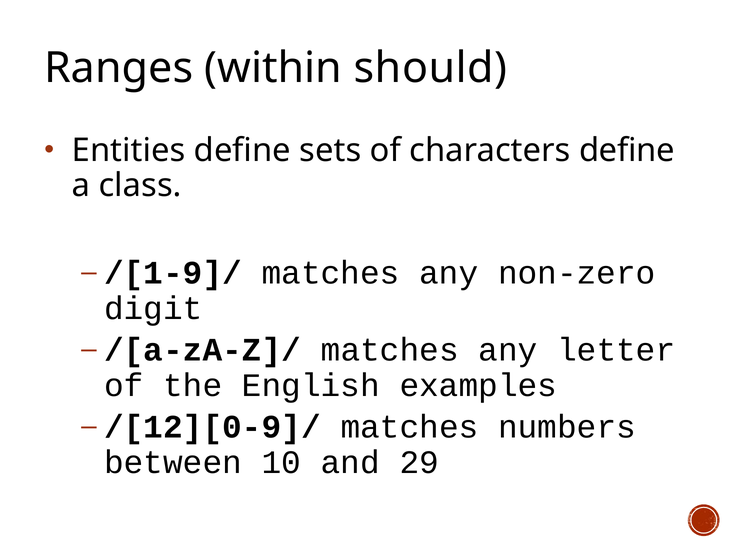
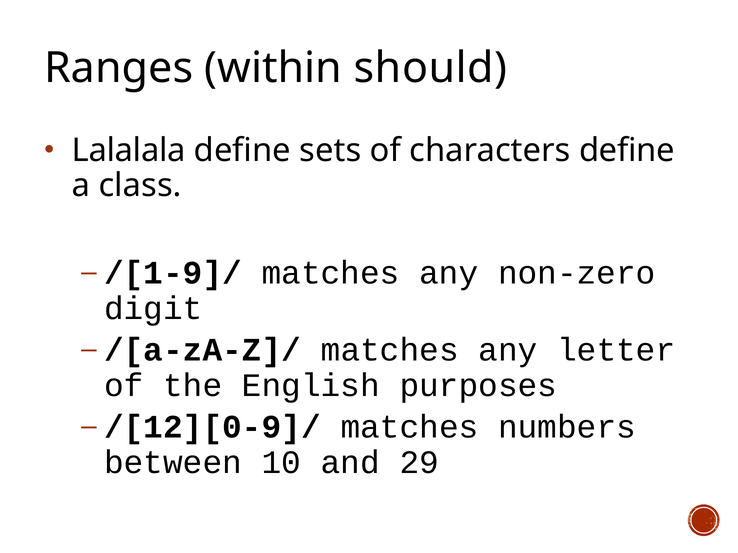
Entities: Entities -> Lalalala (129, 150)
examples: examples -> purposes (478, 386)
